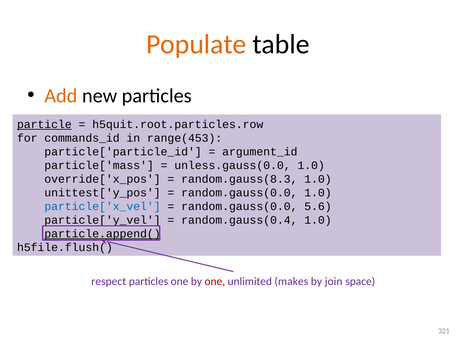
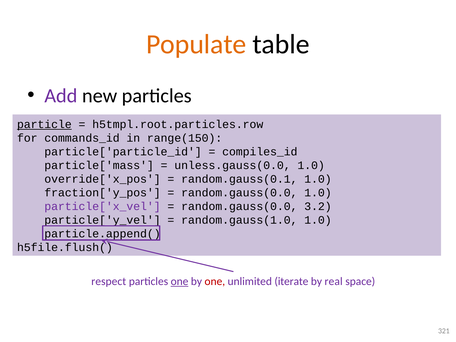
Add colour: orange -> purple (61, 96)
h5quit.root.particles.row: h5quit.root.particles.row -> h5tmpl.root.particles.row (178, 124)
range(453: range(453 -> range(150 (185, 138)
argument_id: argument_id -> compiles_id (260, 152)
random.gauss(8.3: random.gauss(8.3 -> random.gauss(0.1 (239, 179)
unittest['y_pos: unittest['y_pos -> fraction['y_pos (103, 193)
particle['x_vel colour: blue -> purple (103, 206)
5.6: 5.6 -> 3.2 (318, 206)
random.gauss(0.4: random.gauss(0.4 -> random.gauss(1.0 (239, 220)
particle.append( underline: present -> none (103, 234)
one underline: none -> present (180, 281)
makes: makes -> iterate (291, 281)
join: join -> real (334, 281)
